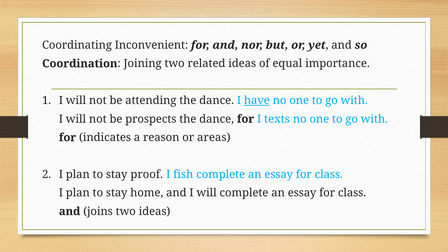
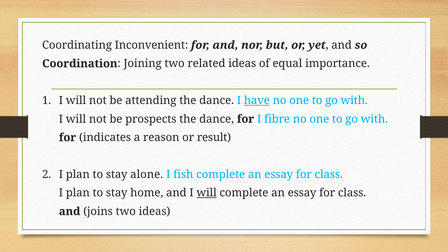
texts: texts -> fibre (277, 119)
areas: areas -> result (214, 138)
proof: proof -> alone (147, 174)
will underline: none -> present (207, 193)
